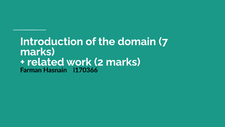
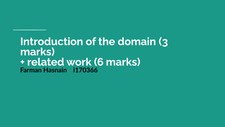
7: 7 -> 3 (163, 41)
2: 2 -> 6 (99, 62)
